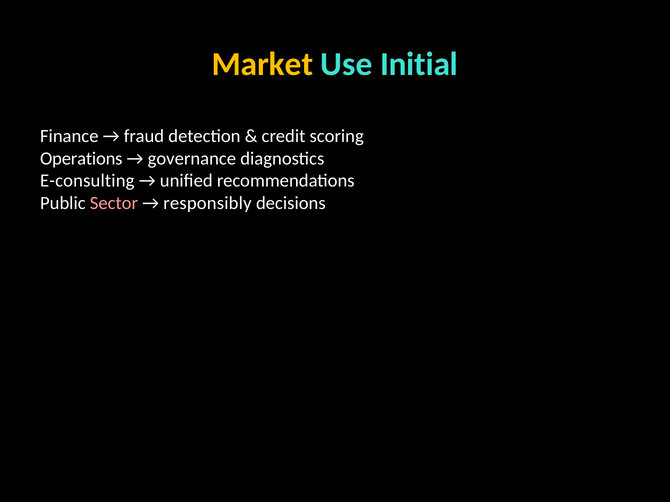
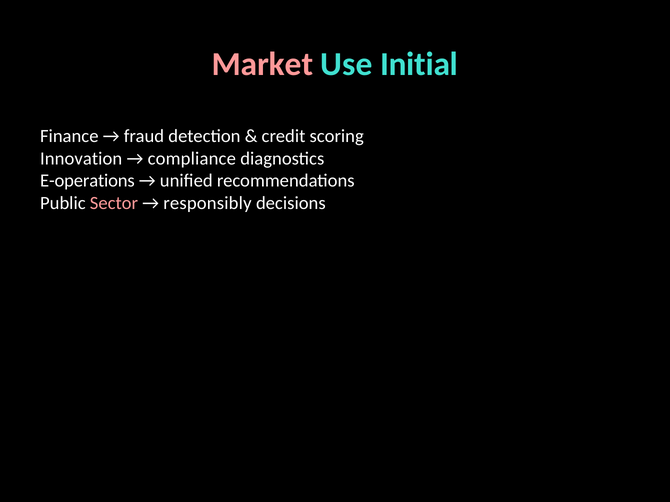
Market colour: yellow -> pink (262, 64)
Operations: Operations -> Innovation (81, 159)
governance: governance -> compliance (192, 159)
E-consulting: E-consulting -> E-operations (87, 181)
